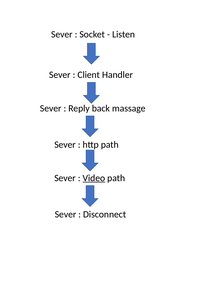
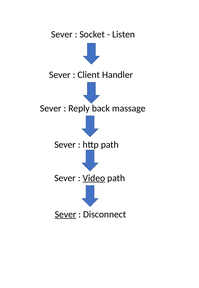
Sever underline: none -> present (65, 214)
